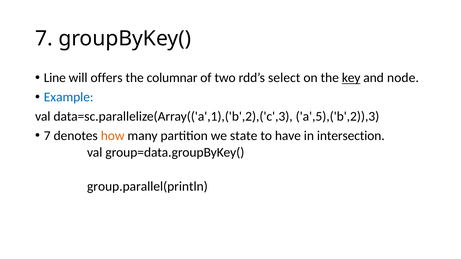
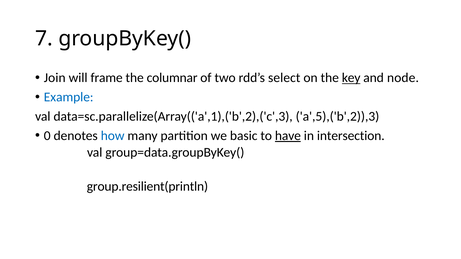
Line: Line -> Join (55, 78)
offers: offers -> frame (107, 78)
7: 7 -> 0 (47, 136)
how colour: orange -> blue (113, 136)
state: state -> basic (244, 136)
have underline: none -> present (288, 136)
group.parallel(println: group.parallel(println -> group.resilient(println (147, 186)
